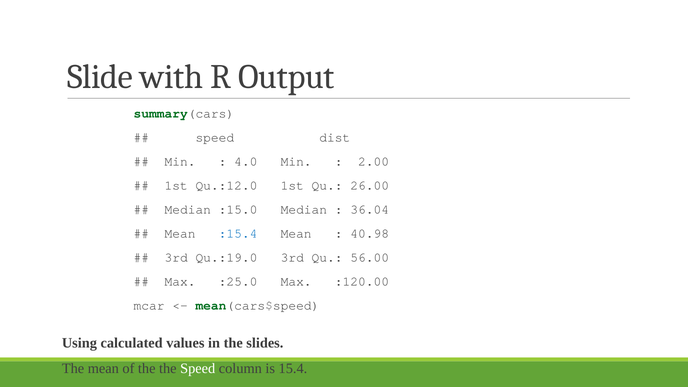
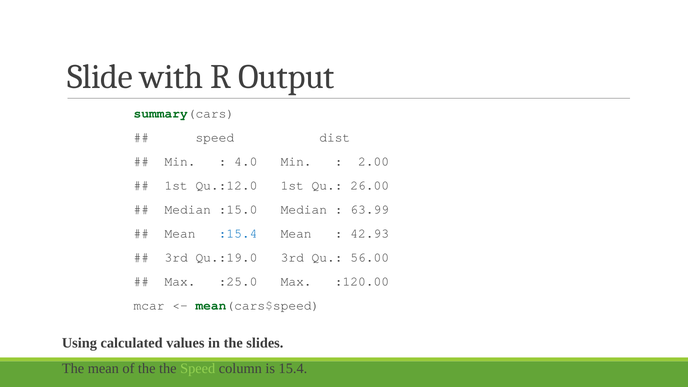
36.04: 36.04 -> 63.99 (370, 210)
40.98: 40.98 -> 42.93 (370, 233)
Speed colour: white -> light green (198, 369)
